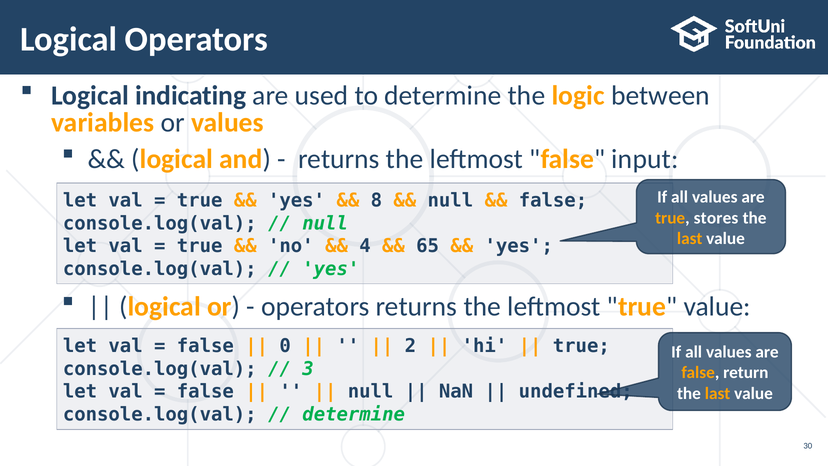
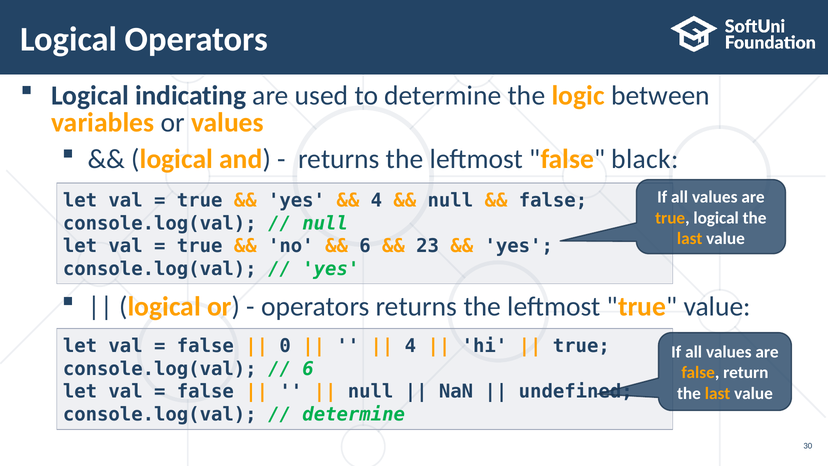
input: input -> black (645, 159)
8: 8 -> 4 (376, 200)
true stores: stores -> logical (716, 218)
4: 4 -> 6 (365, 246)
65: 65 -> 23 (428, 246)
2: 2 -> 4 (410, 346)
3: 3 -> 6 (308, 369)
